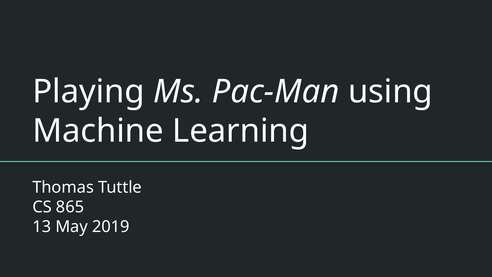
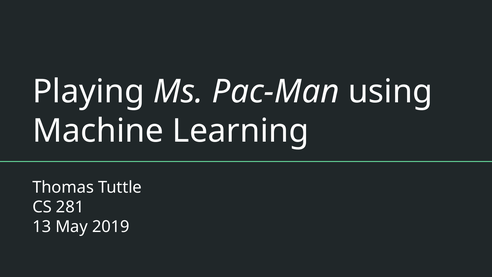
865: 865 -> 281 (70, 207)
